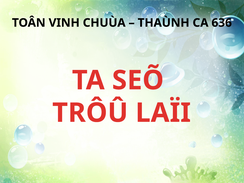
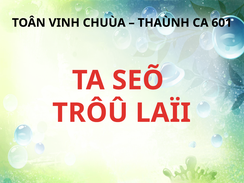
636: 636 -> 601 (222, 23)
